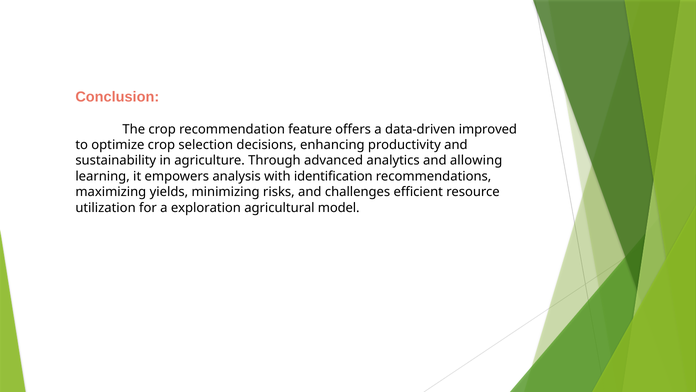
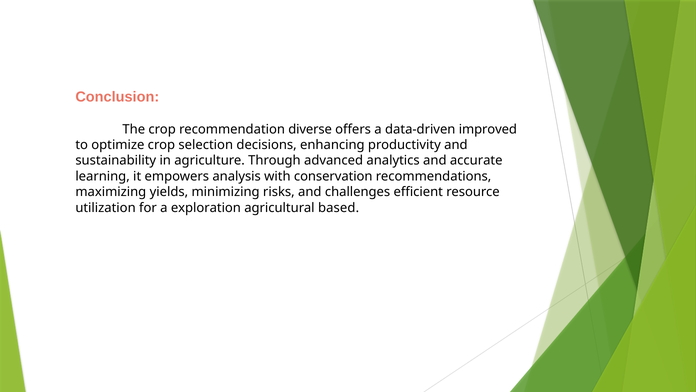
feature: feature -> diverse (310, 129)
allowing: allowing -> accurate (476, 160)
identification: identification -> conservation (333, 176)
model: model -> based (339, 207)
